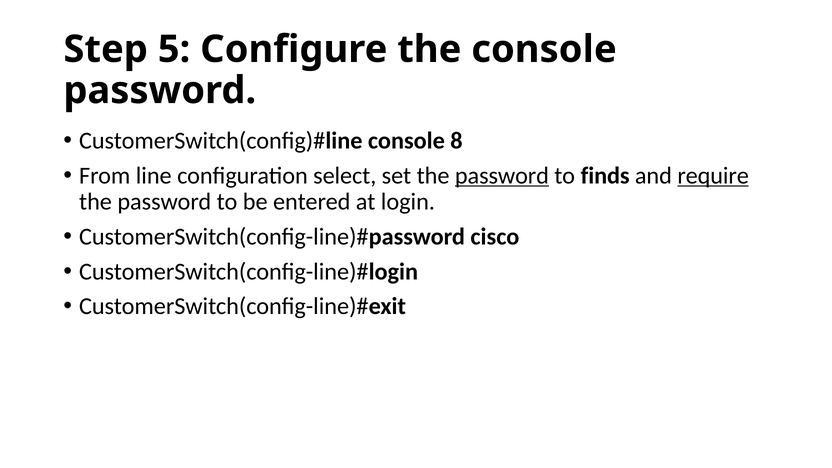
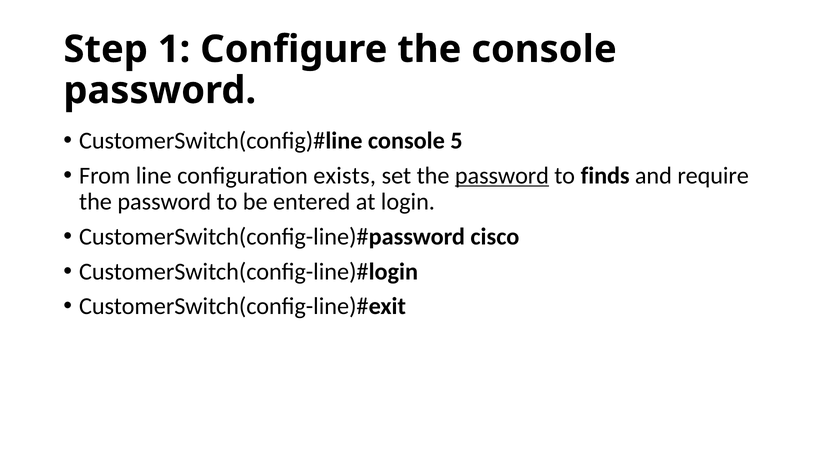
5: 5 -> 1 (174, 49)
8: 8 -> 5 (456, 141)
select: select -> exists (345, 176)
require underline: present -> none (713, 176)
